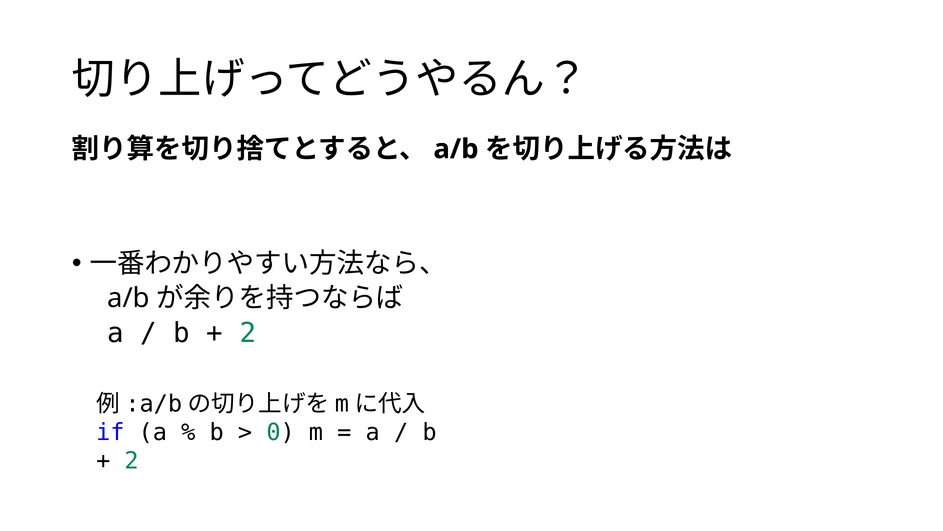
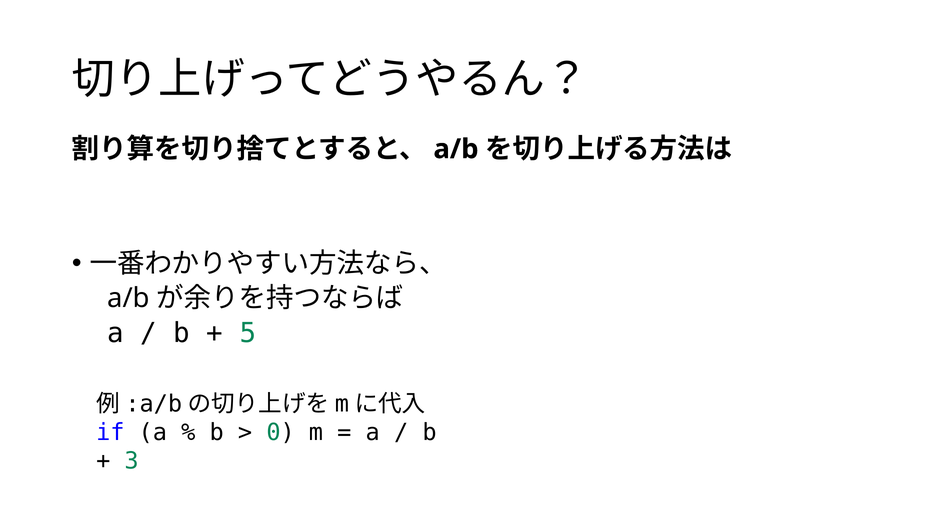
2: 2 -> 5 (248, 333)
2: 2 -> 3 (132, 460)
